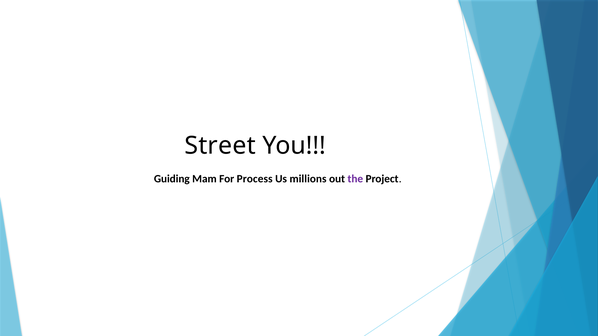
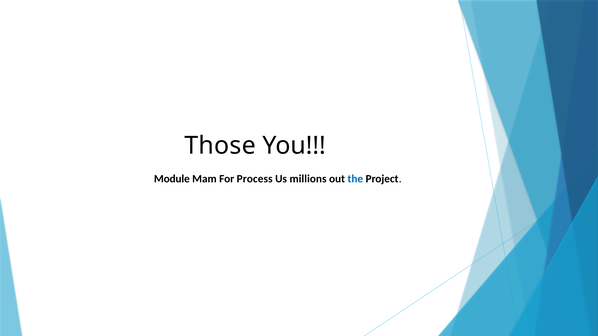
Street: Street -> Those (220, 146)
Guiding: Guiding -> Module (172, 179)
the colour: purple -> blue (355, 179)
